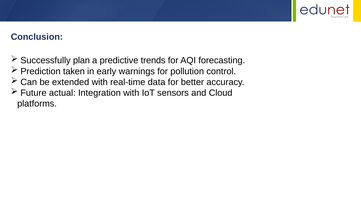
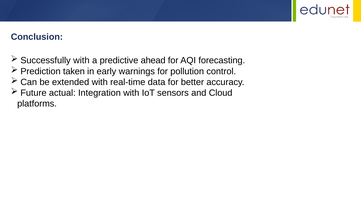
Successfully plan: plan -> with (81, 60)
trends: trends -> ahead (153, 60)
